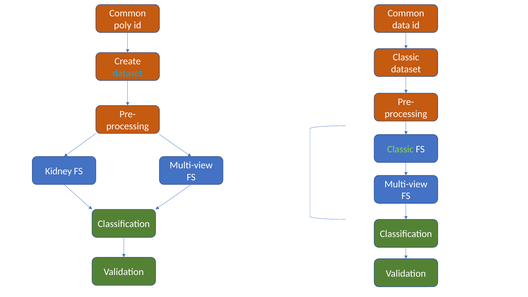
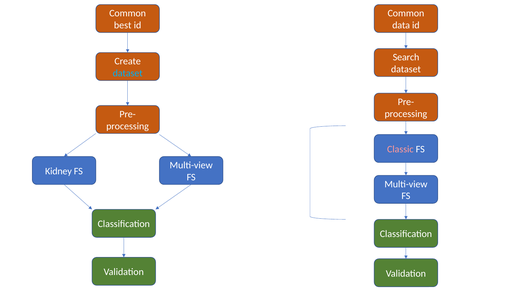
poly: poly -> best (123, 25)
Classic: Classic -> Search (406, 57)
Classic colour: light green -> pink (400, 149)
